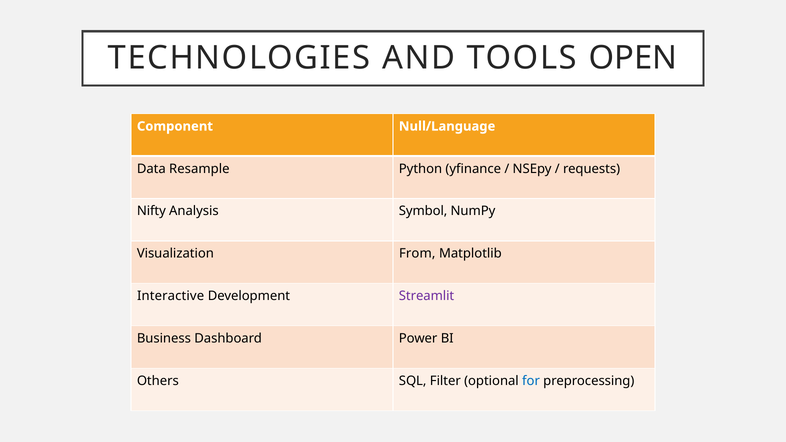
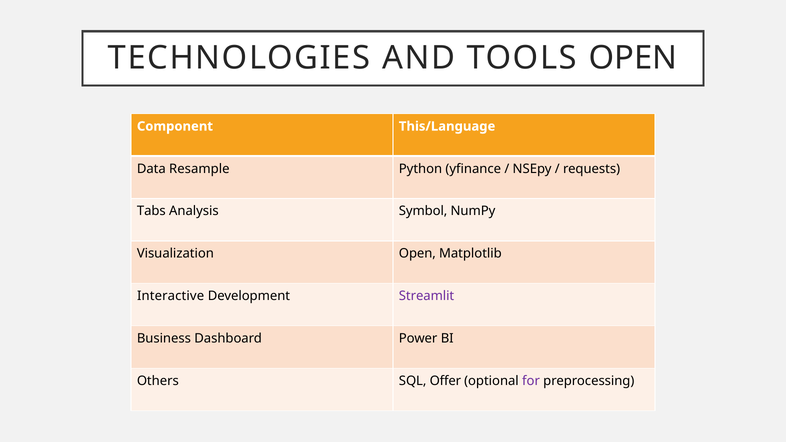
Null/Language: Null/Language -> This/Language (447, 126)
Nifty: Nifty -> Tabs (151, 211)
Visualization From: From -> Open (417, 254)
Filter: Filter -> Offer (445, 381)
for colour: blue -> purple (531, 381)
